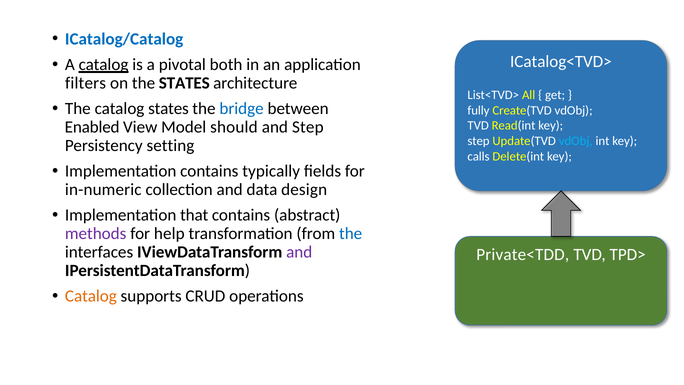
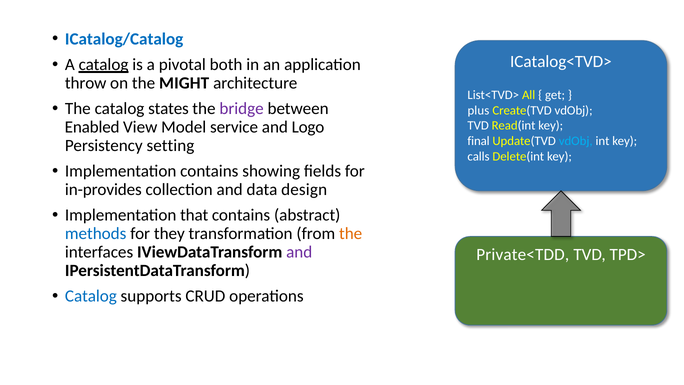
filters: filters -> throw (86, 83)
the STATES: STATES -> MIGHT (184, 83)
bridge colour: blue -> purple (242, 109)
fully: fully -> plus (478, 110)
should: should -> service (234, 127)
and Step: Step -> Logo (308, 127)
step: step -> final (479, 141)
typically: typically -> showing (271, 171)
in-numeric: in-numeric -> in-provides (103, 190)
methods colour: purple -> blue (96, 234)
help: help -> they (169, 234)
the colour: blue -> orange (351, 234)
Catalog colour: orange -> blue (91, 296)
